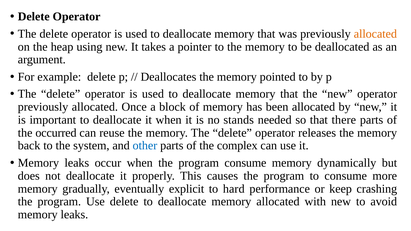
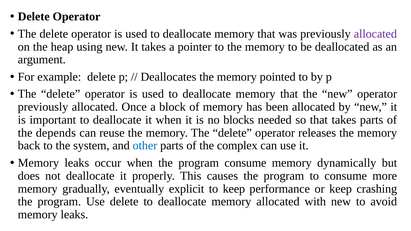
allocated colour: orange -> purple (375, 34)
stands: stands -> blocks (239, 120)
that there: there -> takes (344, 120)
occurred: occurred -> depends (56, 133)
to hard: hard -> keep (234, 189)
